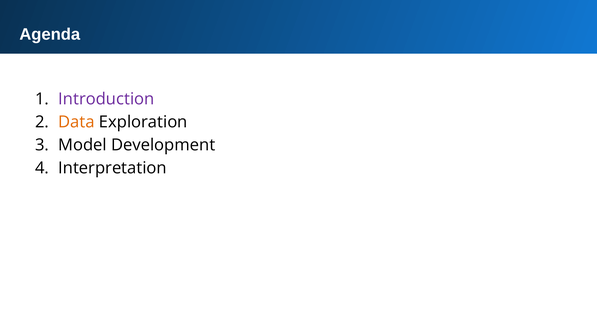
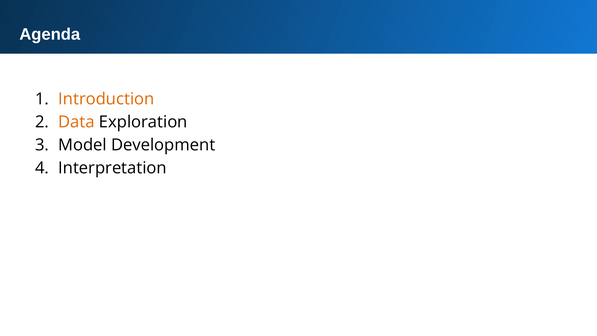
Introduction colour: purple -> orange (106, 99)
